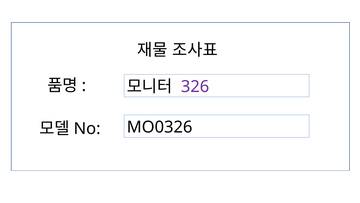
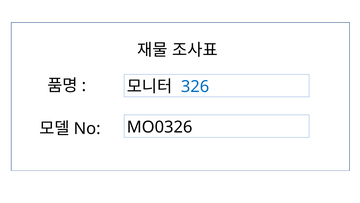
326 colour: purple -> blue (195, 86)
